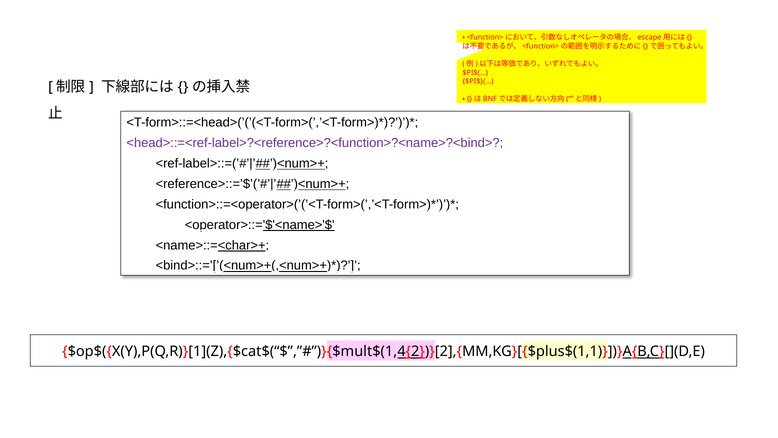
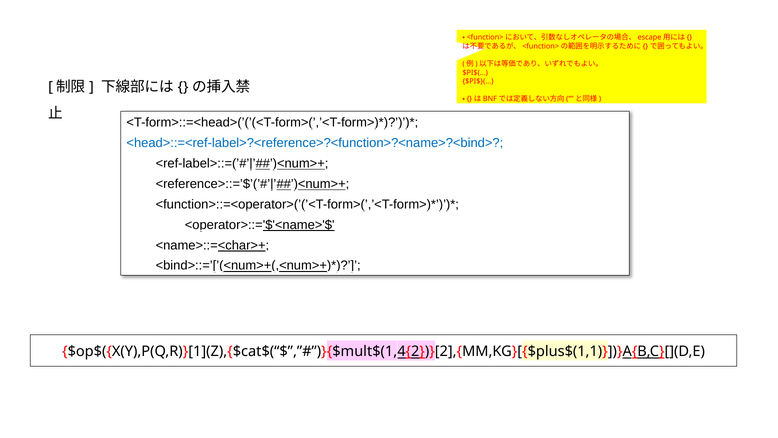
<head>::=<ref-label>?<reference>?<function>?<name>?<bind> colour: purple -> blue (315, 143)
